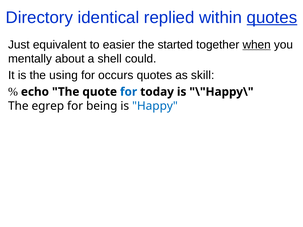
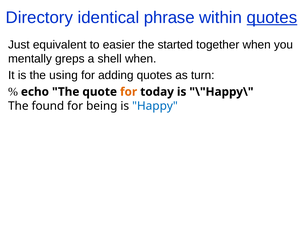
replied: replied -> phrase (169, 18)
when underline: present -> none (257, 45)
about: about -> greps (70, 59)
shell could: could -> when (141, 59)
occurs: occurs -> adding (116, 75)
skill: skill -> turn (203, 75)
for colour: blue -> orange (129, 92)
egrep: egrep -> found (48, 106)
